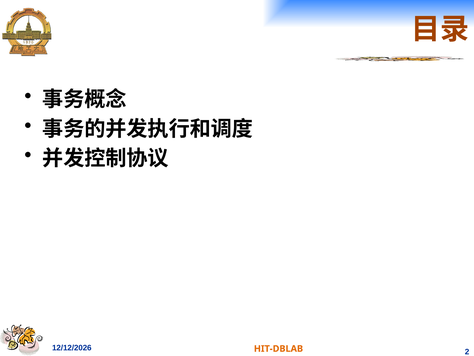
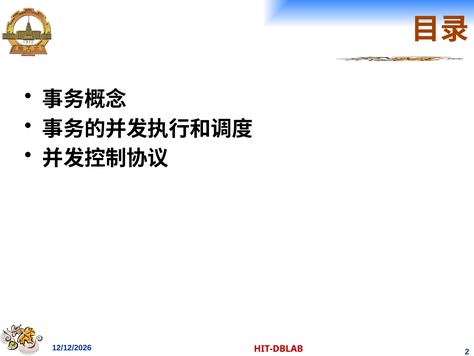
HIT-DBLAB colour: orange -> red (278, 348)
